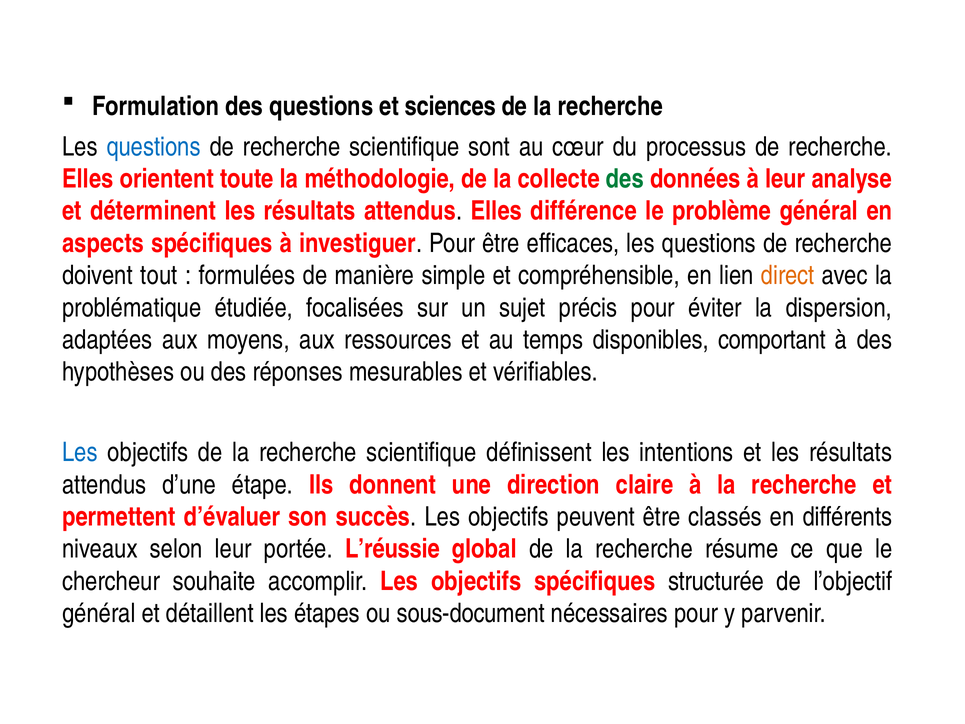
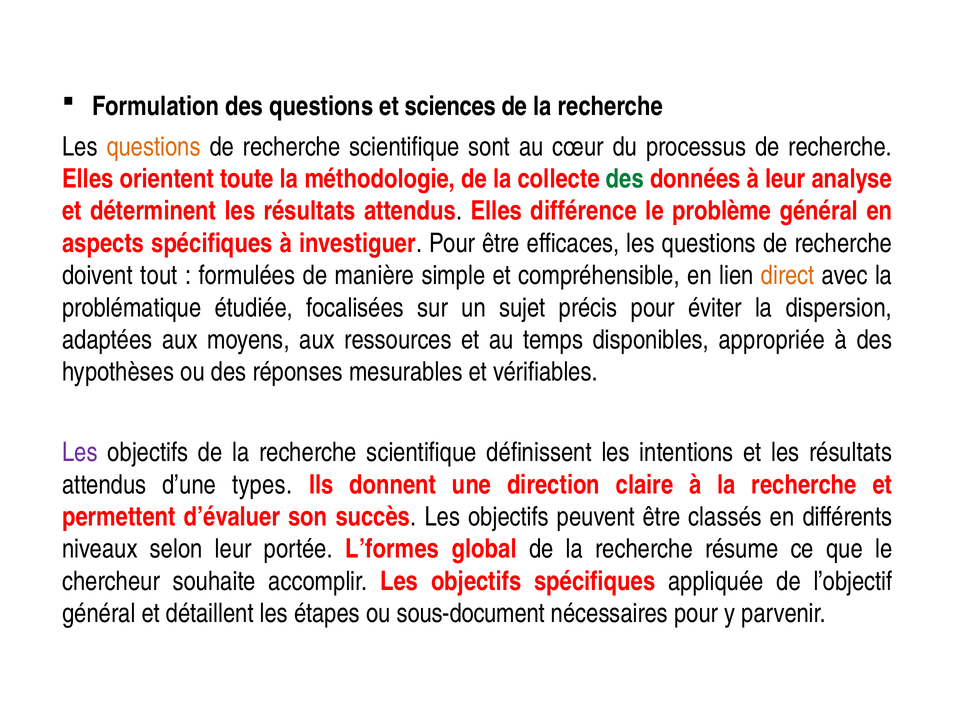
questions colour: blue -> orange (154, 147)
comportant: comportant -> appropriée (772, 340)
Les colour: blue -> purple (80, 452)
étape: étape -> types (262, 485)
L’réussie: L’réussie -> L’formes (392, 549)
structurée: structurée -> appliquée (716, 581)
